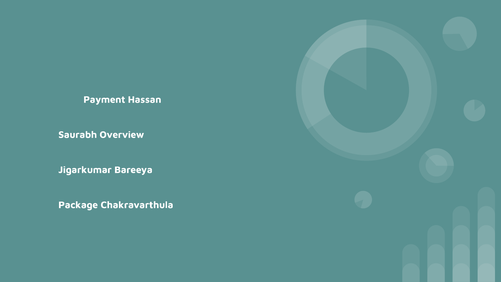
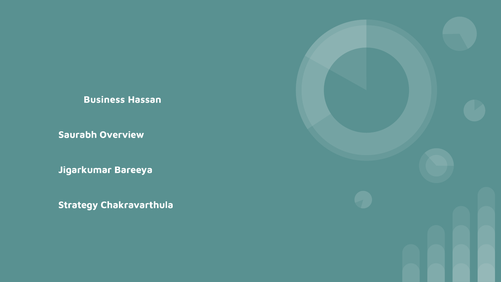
Payment: Payment -> Business (104, 100)
Package: Package -> Strategy (78, 205)
